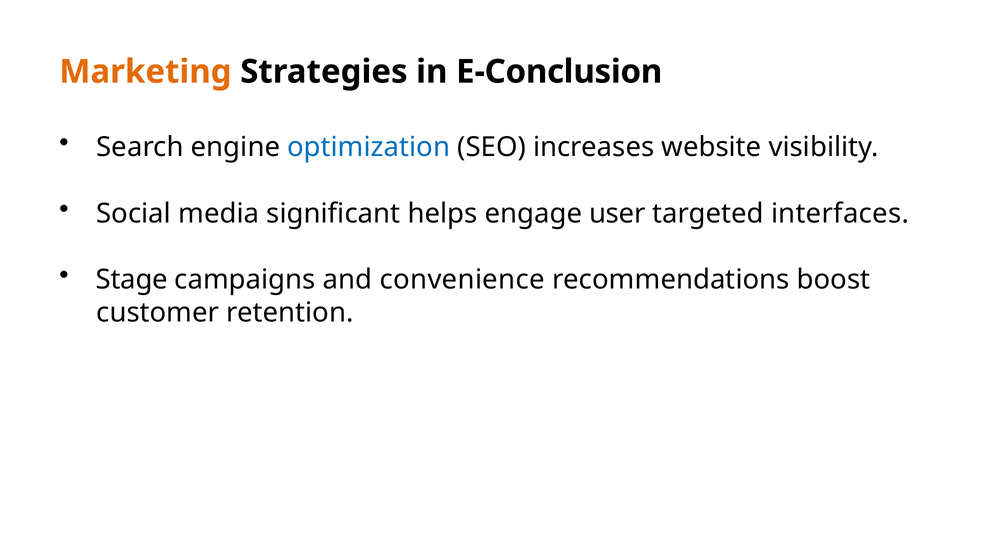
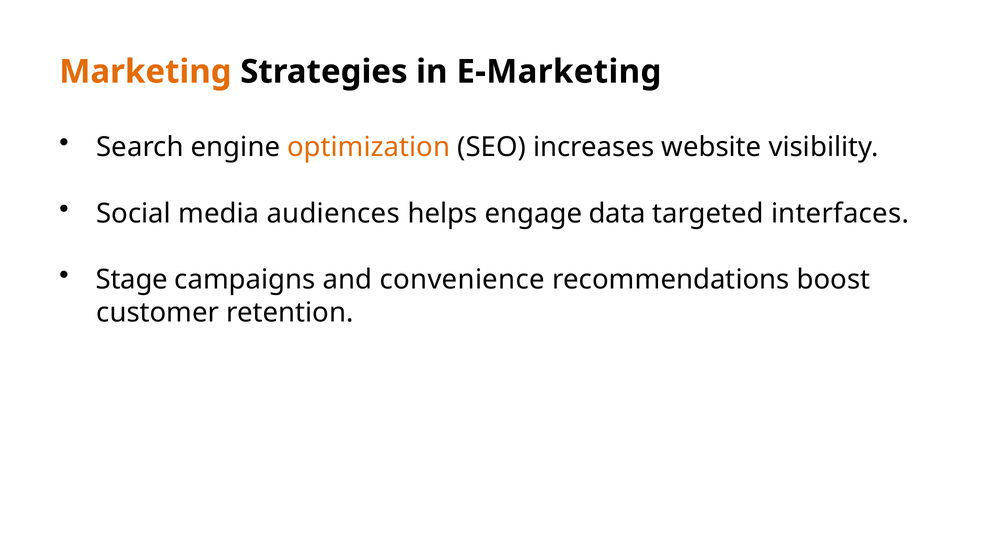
E-Conclusion: E-Conclusion -> E-Marketing (559, 72)
optimization colour: blue -> orange (369, 147)
significant: significant -> audiences (333, 213)
user: user -> data (617, 213)
